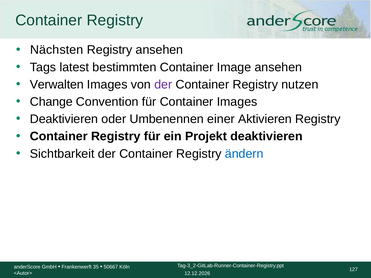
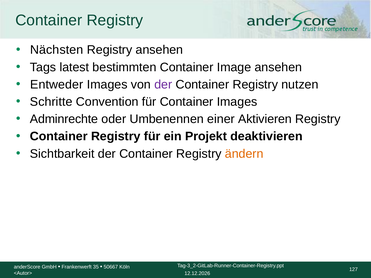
Verwalten: Verwalten -> Entweder (57, 85)
Change: Change -> Schritte (51, 102)
Deaktivieren: Deaktivieren -> Adminrechte (64, 119)
ändern colour: blue -> orange (244, 154)
